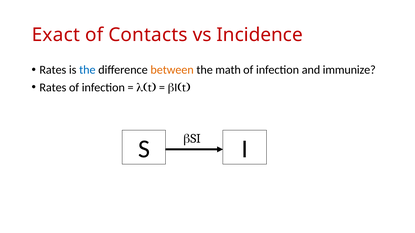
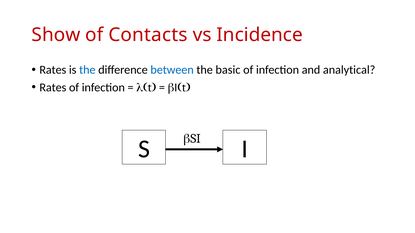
Exact: Exact -> Show (56, 35)
between colour: orange -> blue (172, 70)
math: math -> basic (228, 70)
immunize: immunize -> analytical (349, 70)
